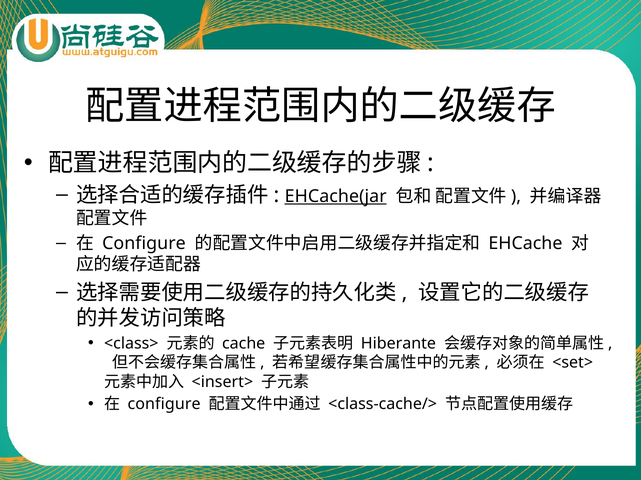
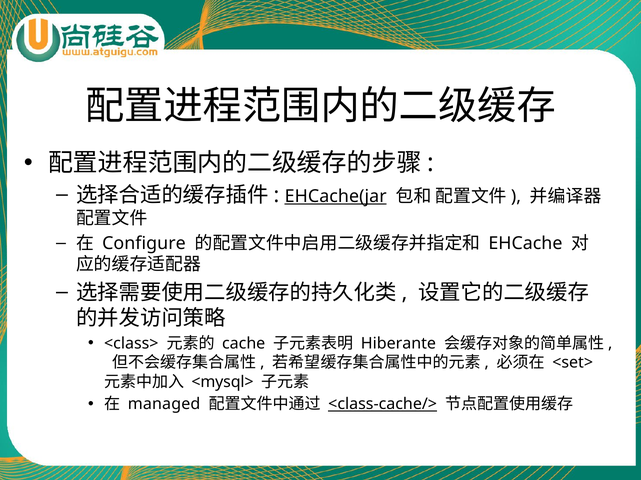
<insert>: <insert> -> <mysql> (222, 382)
configure: configure -> managed (164, 405)
<class-cache/> underline: none -> present (383, 405)
